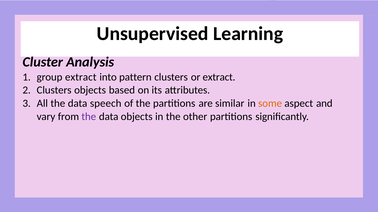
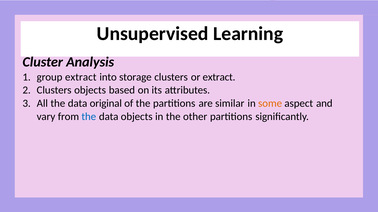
pattern: pattern -> storage (135, 77)
speech: speech -> original (106, 104)
the colour: purple -> blue (89, 117)
